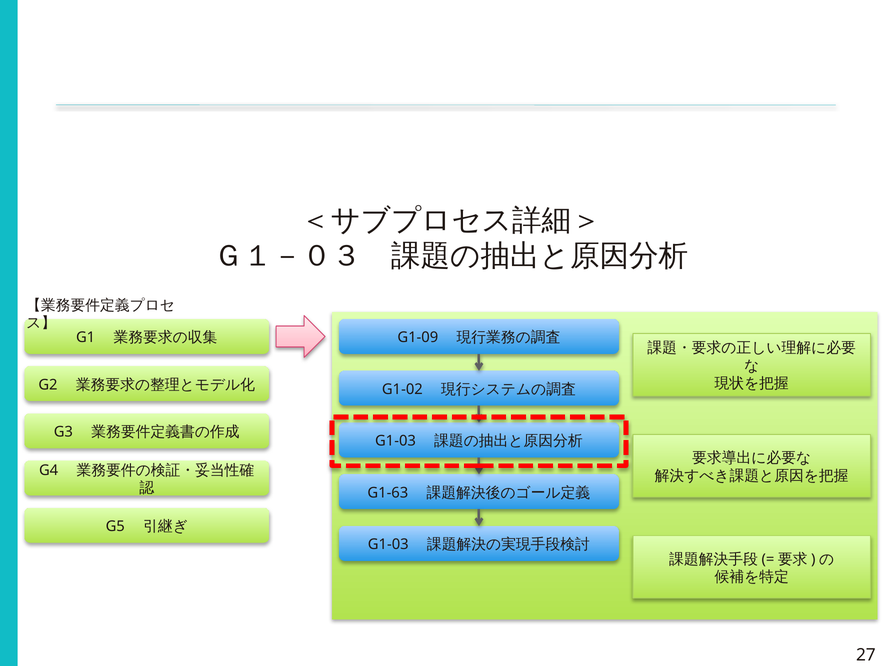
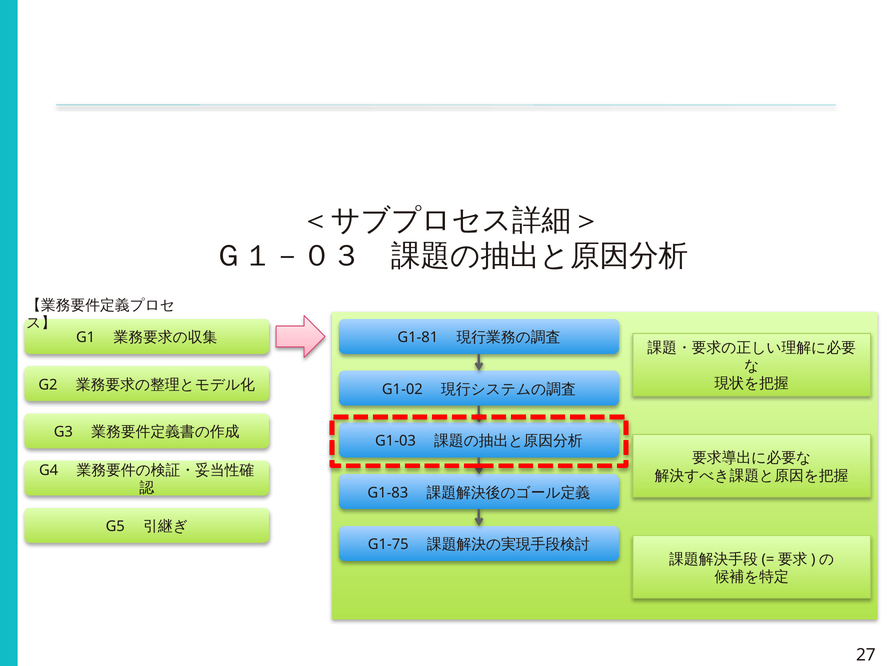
G1-09: G1-09 -> G1-81 (418, 337)
G1-63: G1-63 -> G1-83 (388, 493)
G1-03: G1-03 -> G1-75 (388, 544)
